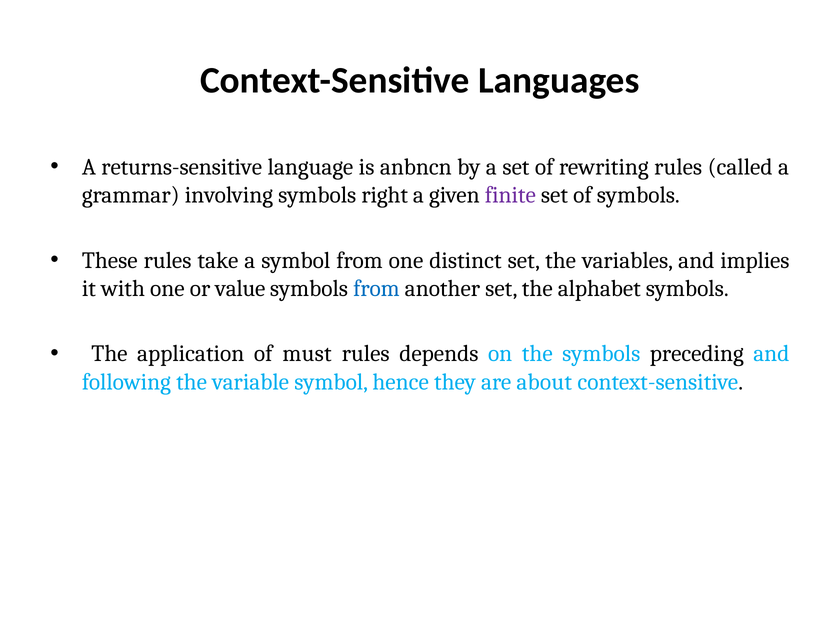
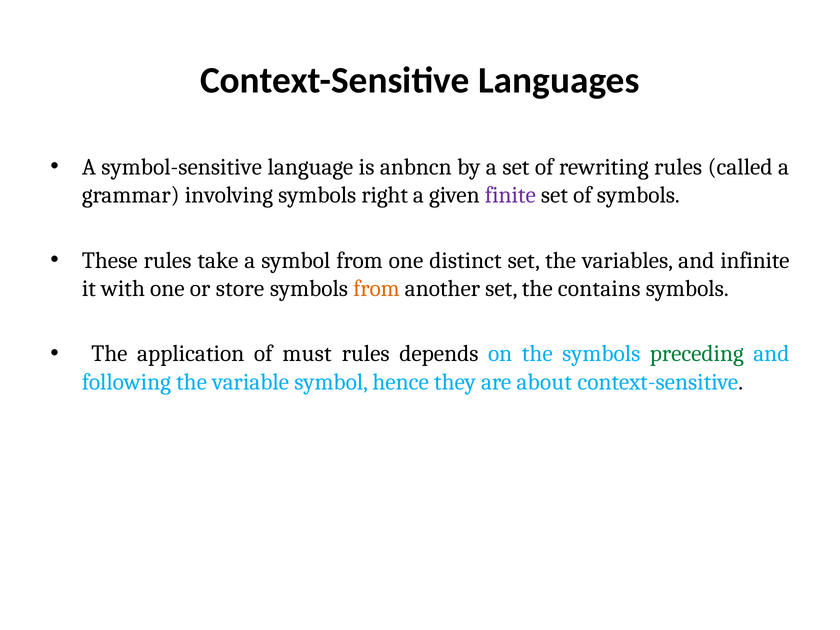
returns-sensitive: returns-sensitive -> symbol-sensitive (182, 167)
implies: implies -> infinite (755, 260)
value: value -> store (240, 288)
from colour: blue -> orange (376, 288)
alphabet: alphabet -> contains (599, 288)
preceding colour: black -> green (697, 354)
